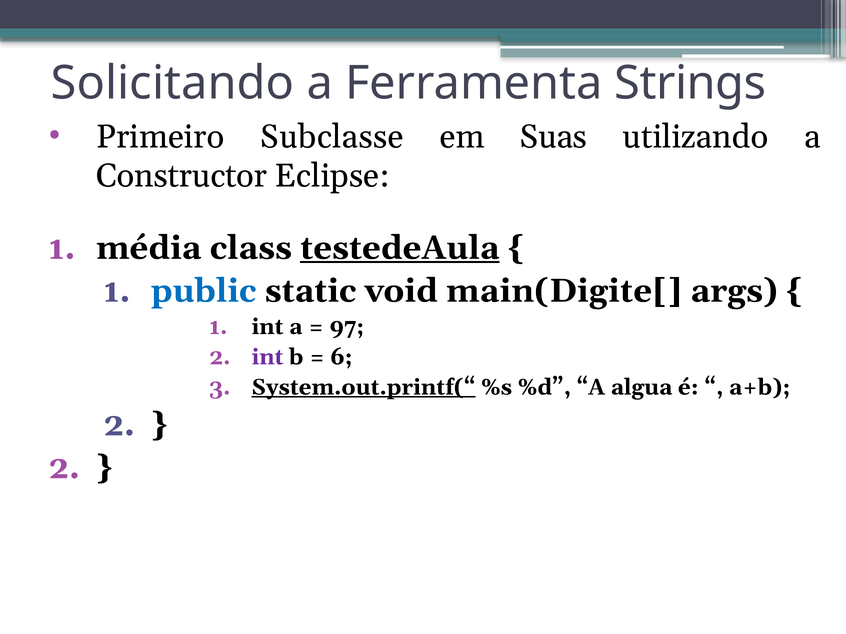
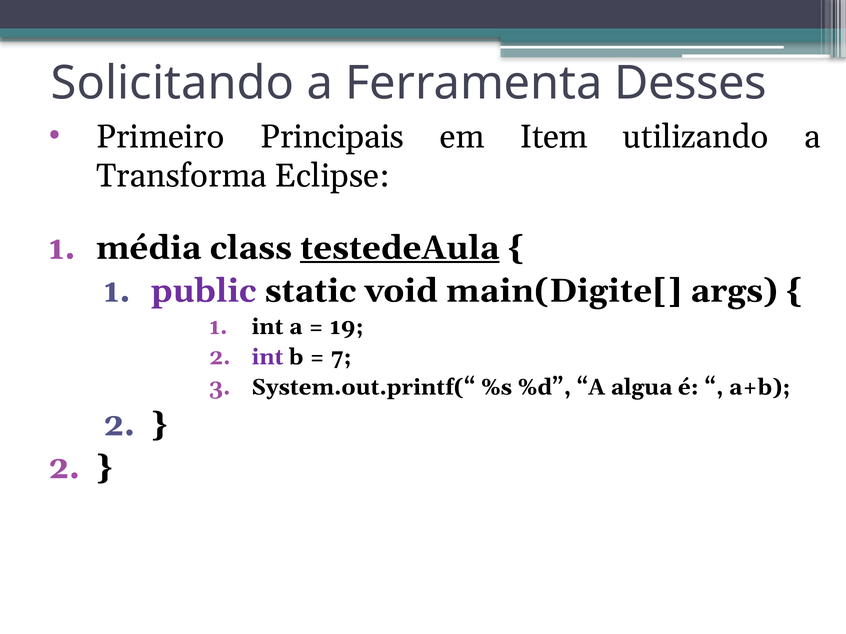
Strings: Strings -> Desses (690, 83)
Subclasse: Subclasse -> Principais (332, 137)
Suas: Suas -> Item (554, 137)
Constructor: Constructor -> Transforma (182, 176)
public colour: blue -> purple (204, 291)
97: 97 -> 19 (347, 327)
6: 6 -> 7 (341, 357)
System.out.printf(“ underline: present -> none (363, 387)
